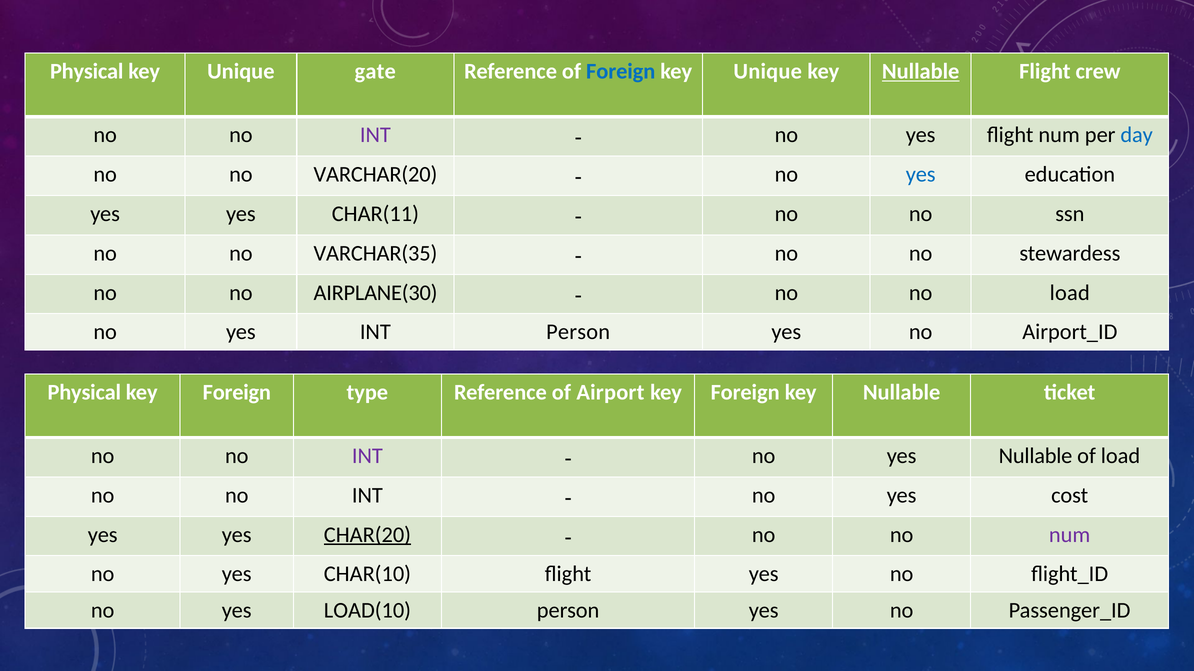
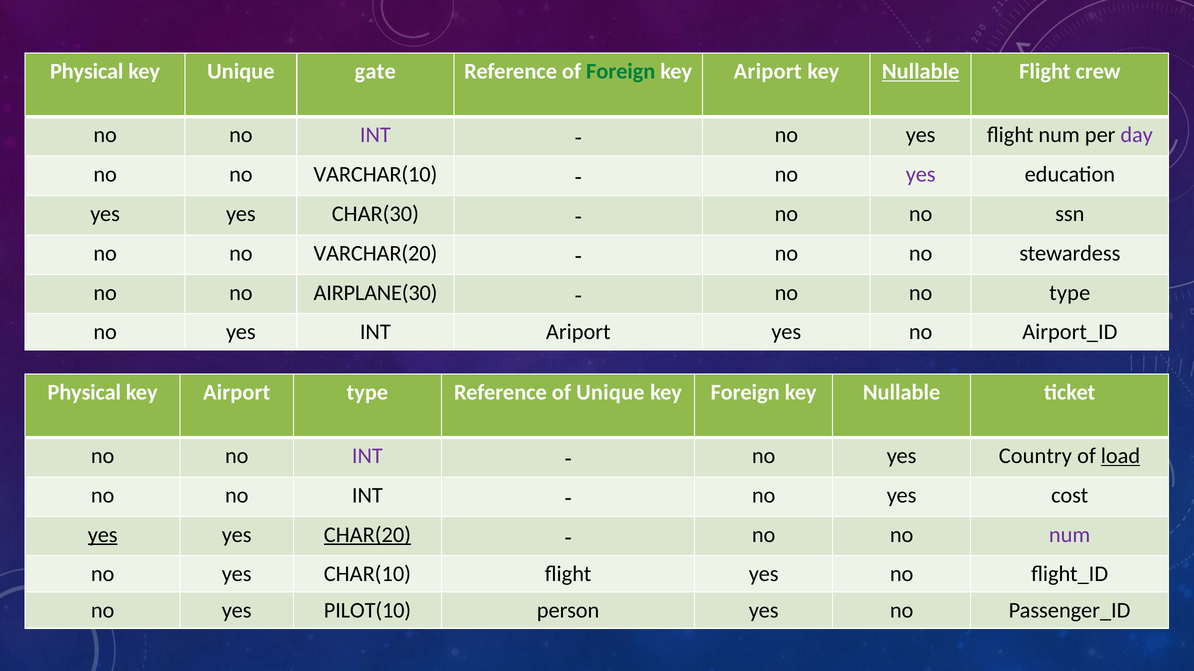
Foreign colour: blue -> green (621, 72)
Unique: Unique -> Ariport (768, 72)
day colour: blue -> purple (1137, 135)
VARCHAR(20: VARCHAR(20 -> VARCHAR(10 (375, 175)
yes colour: blue -> purple (921, 175)
CHAR(11: CHAR(11 -> CHAR(30 (375, 214)
VARCHAR(35: VARCHAR(35 -> VARCHAR(20 (375, 254)
no load: load -> type (1070, 293)
INT Person: Person -> Ariport (578, 332)
Foreign: Foreign -> Airport (237, 393)
of Airport: Airport -> Unique (610, 393)
yes Nullable: Nullable -> Country (1035, 456)
load underline: none -> present (1121, 456)
yes underline: none -> present (103, 535)
LOAD(10: LOAD(10 -> PILOT(10 (368, 611)
